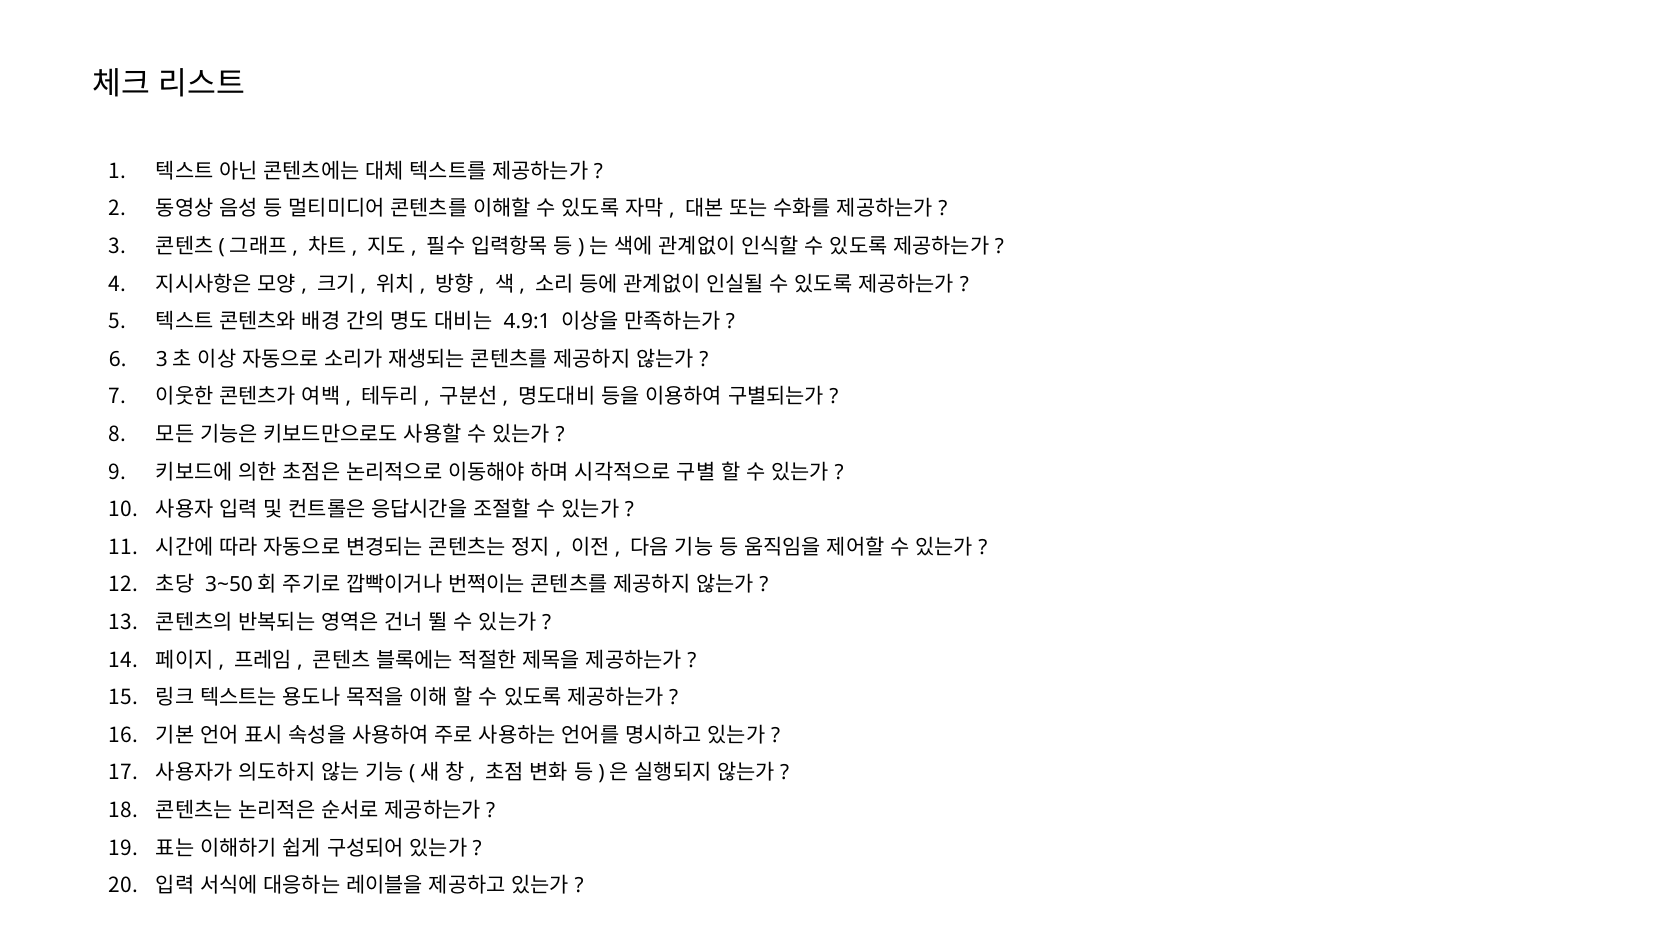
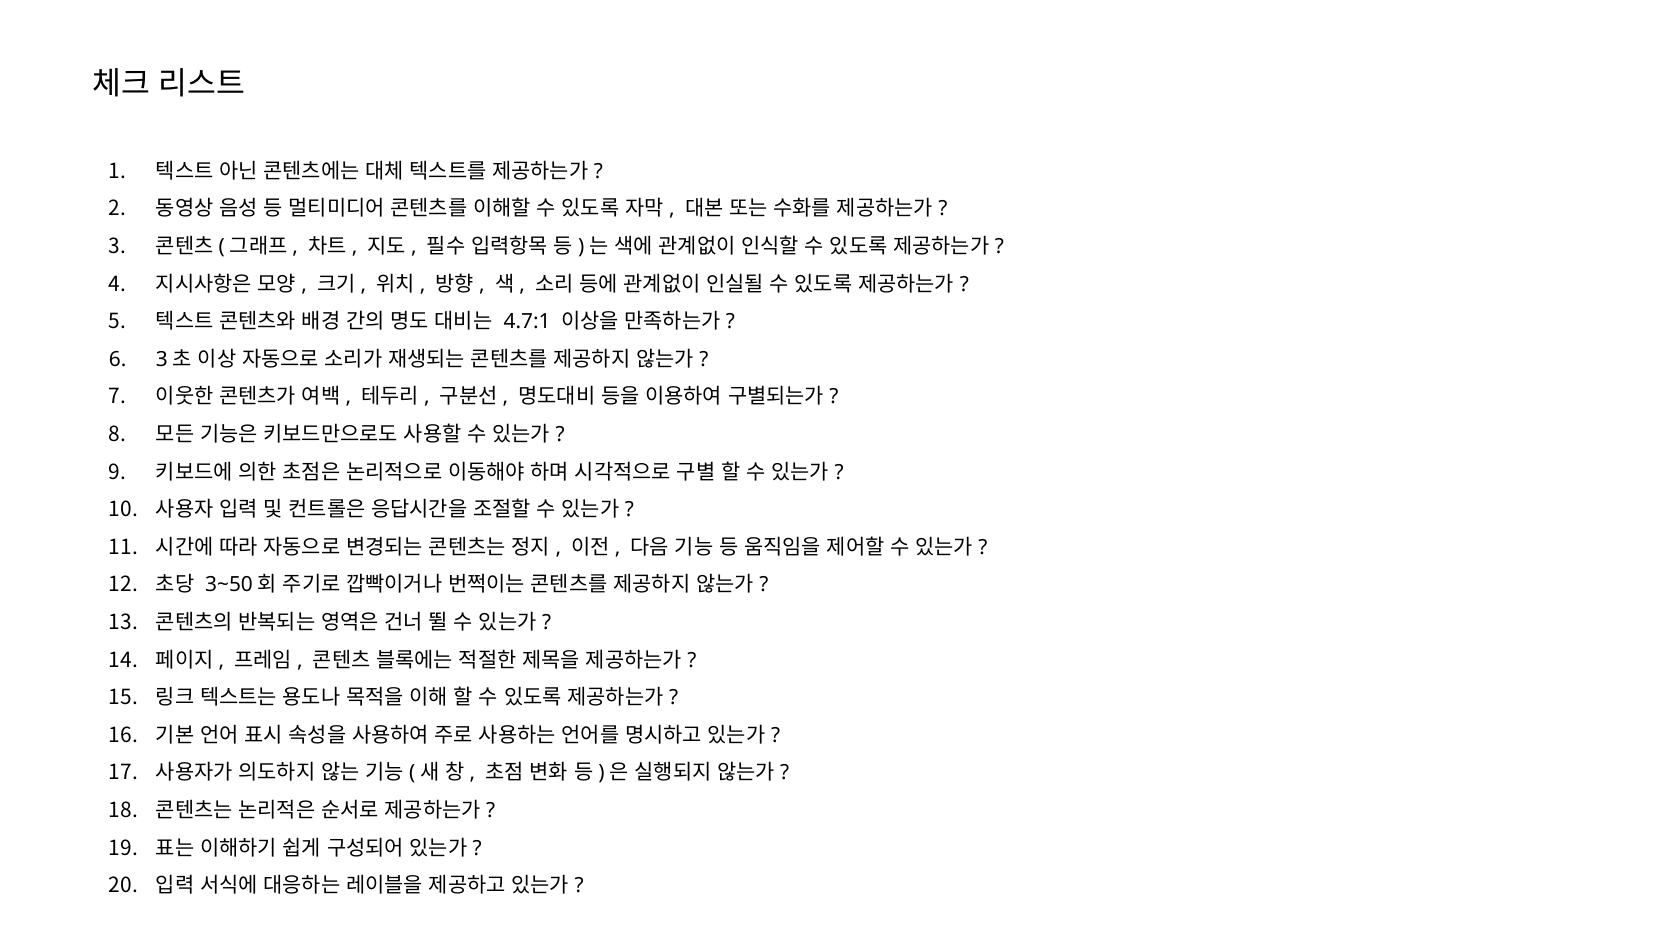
4.9:1: 4.9:1 -> 4.7:1 (527, 322)
